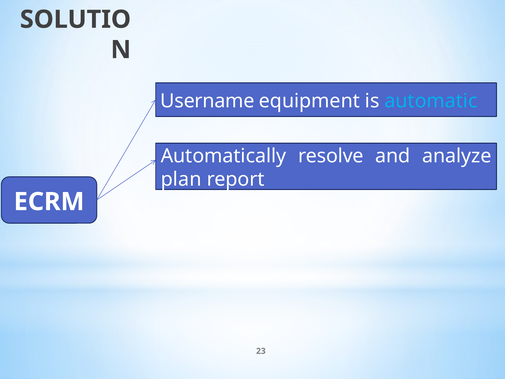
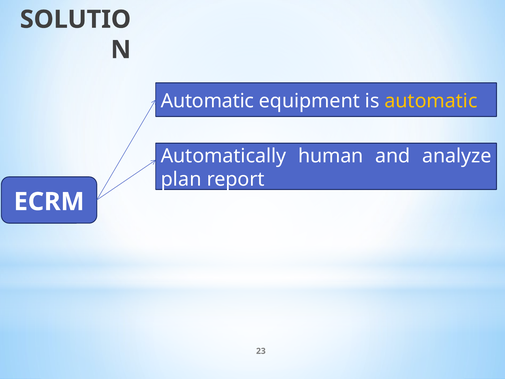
Username: Username -> Automatic (207, 101)
automatic colour: light blue -> yellow (431, 101)
resolve: resolve -> human (331, 156)
